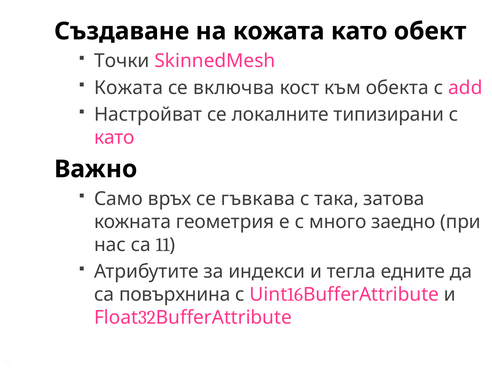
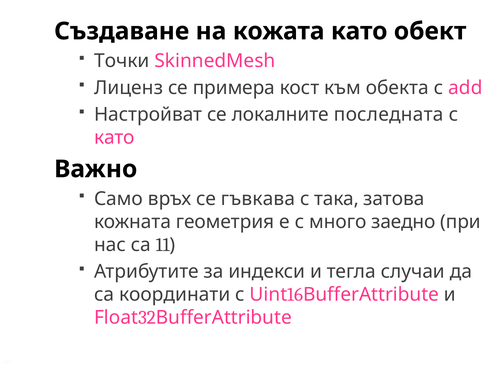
Кожата: Кожата -> Лиценз (129, 88)
включва: включва -> примера (234, 88)
типизирани: типизирани -> последната (389, 115)
едните: едните -> случаи (413, 272)
повърхнина: повърхнина -> координати (175, 295)
